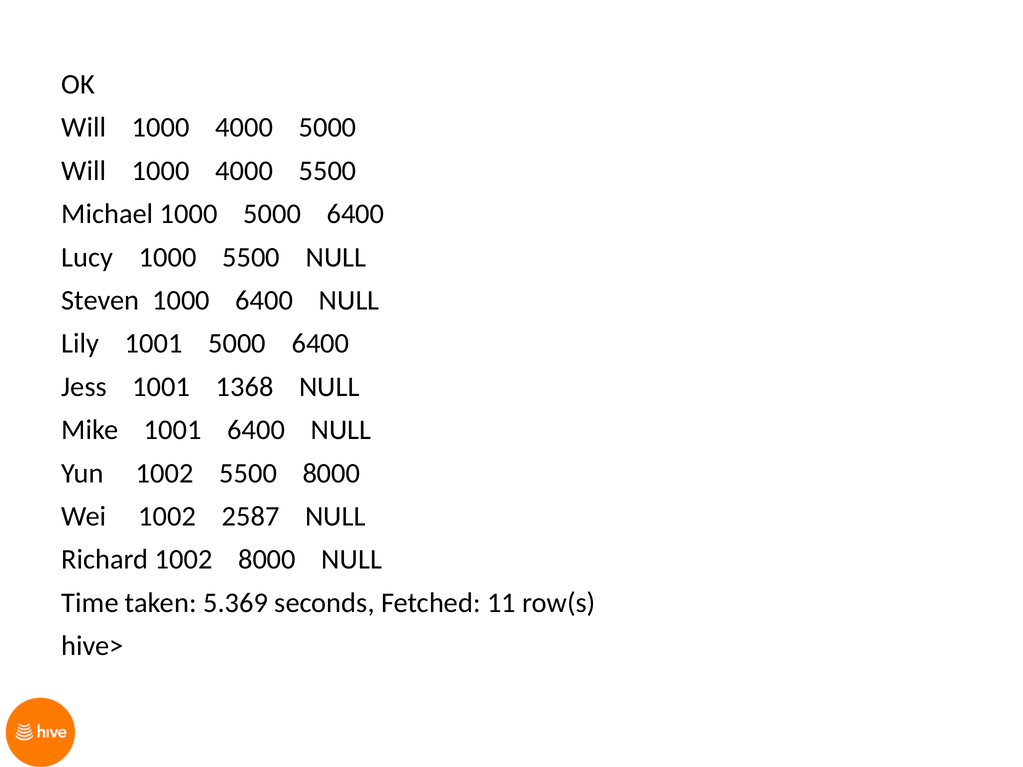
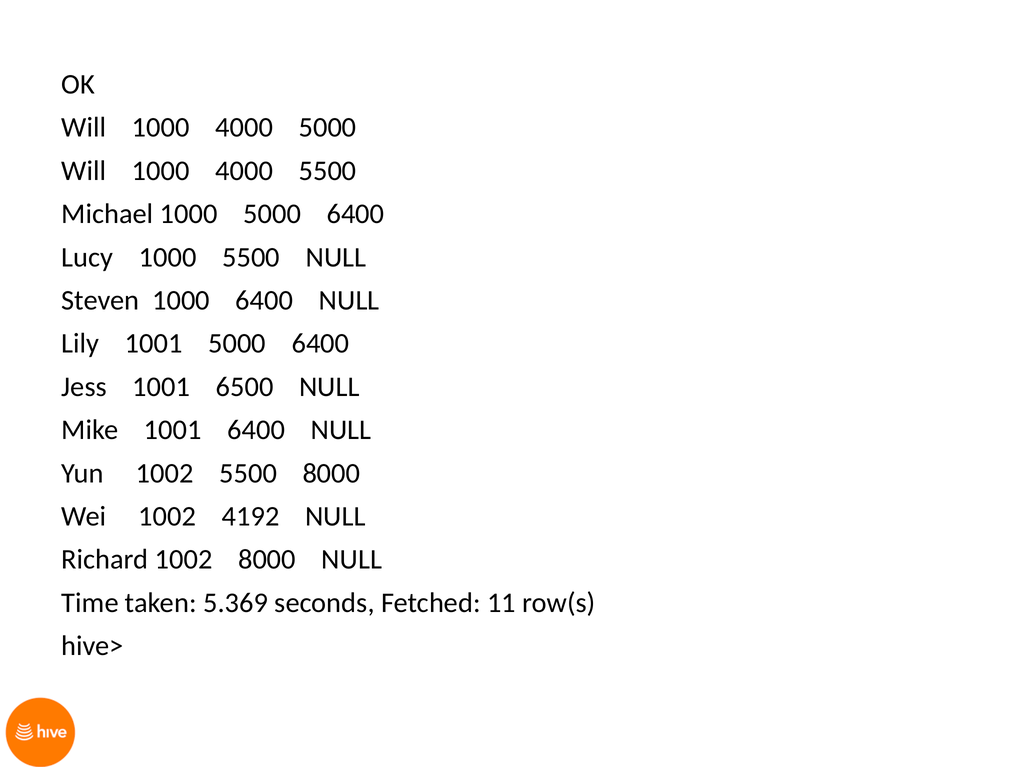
1368: 1368 -> 6500 (245, 387)
2587: 2587 -> 4192 (251, 517)
